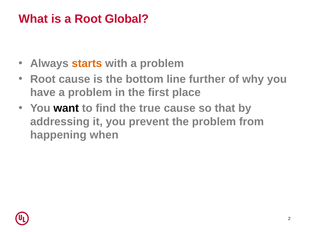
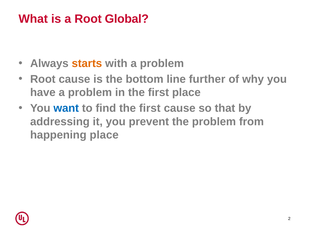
want colour: black -> blue (66, 108)
find the true: true -> first (150, 108)
happening when: when -> place (104, 135)
